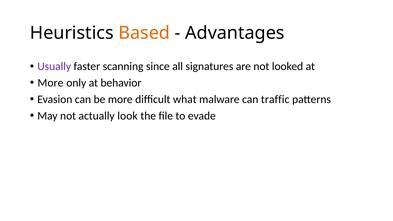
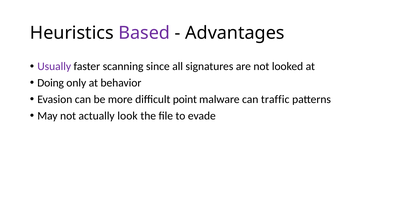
Based colour: orange -> purple (144, 33)
More: More -> Doing (51, 83)
what: what -> point (185, 99)
